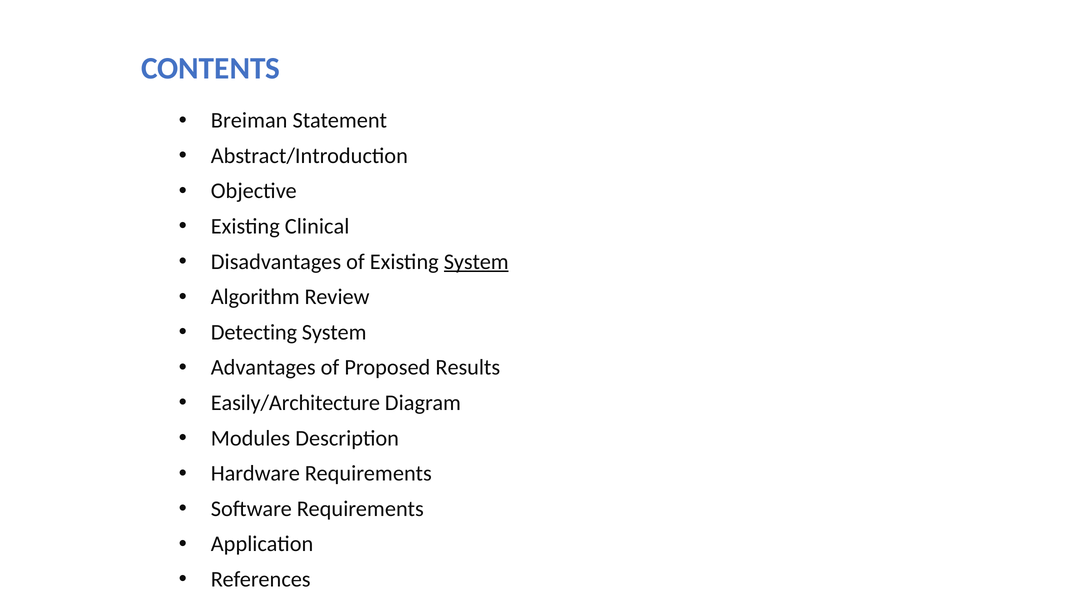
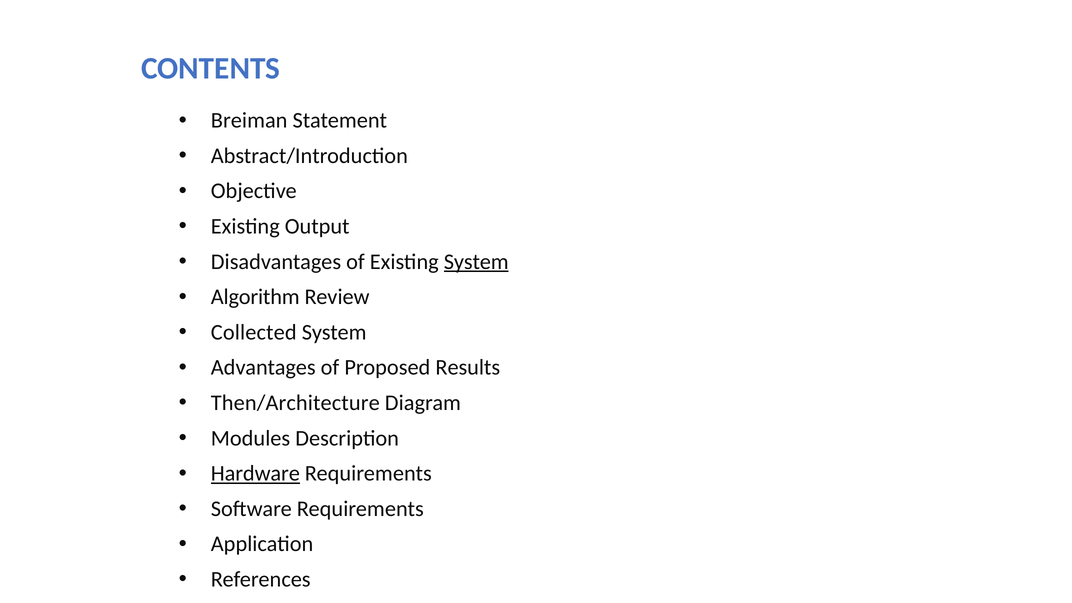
Clinical: Clinical -> Output (317, 226)
Detecting: Detecting -> Collected (254, 332)
Easily/Architecture: Easily/Architecture -> Then/Architecture (295, 403)
Hardware underline: none -> present (255, 473)
